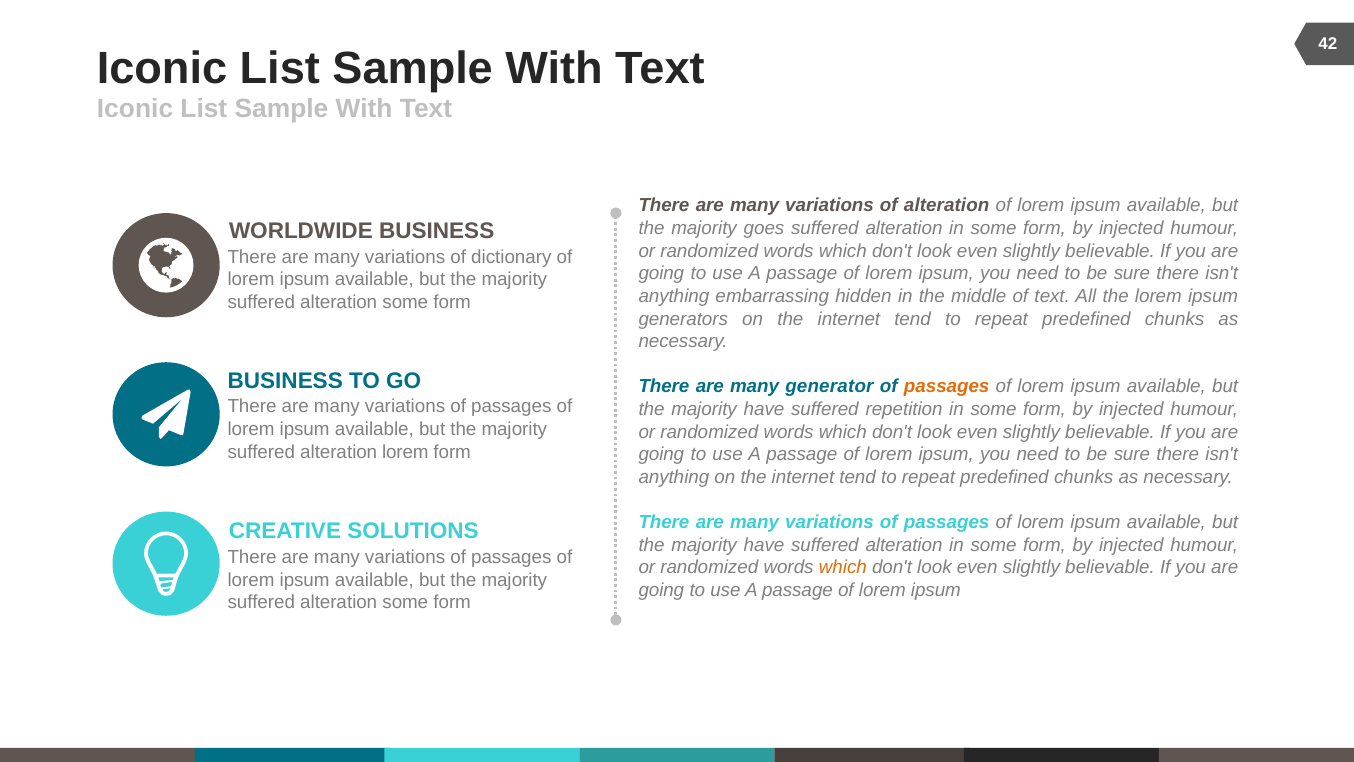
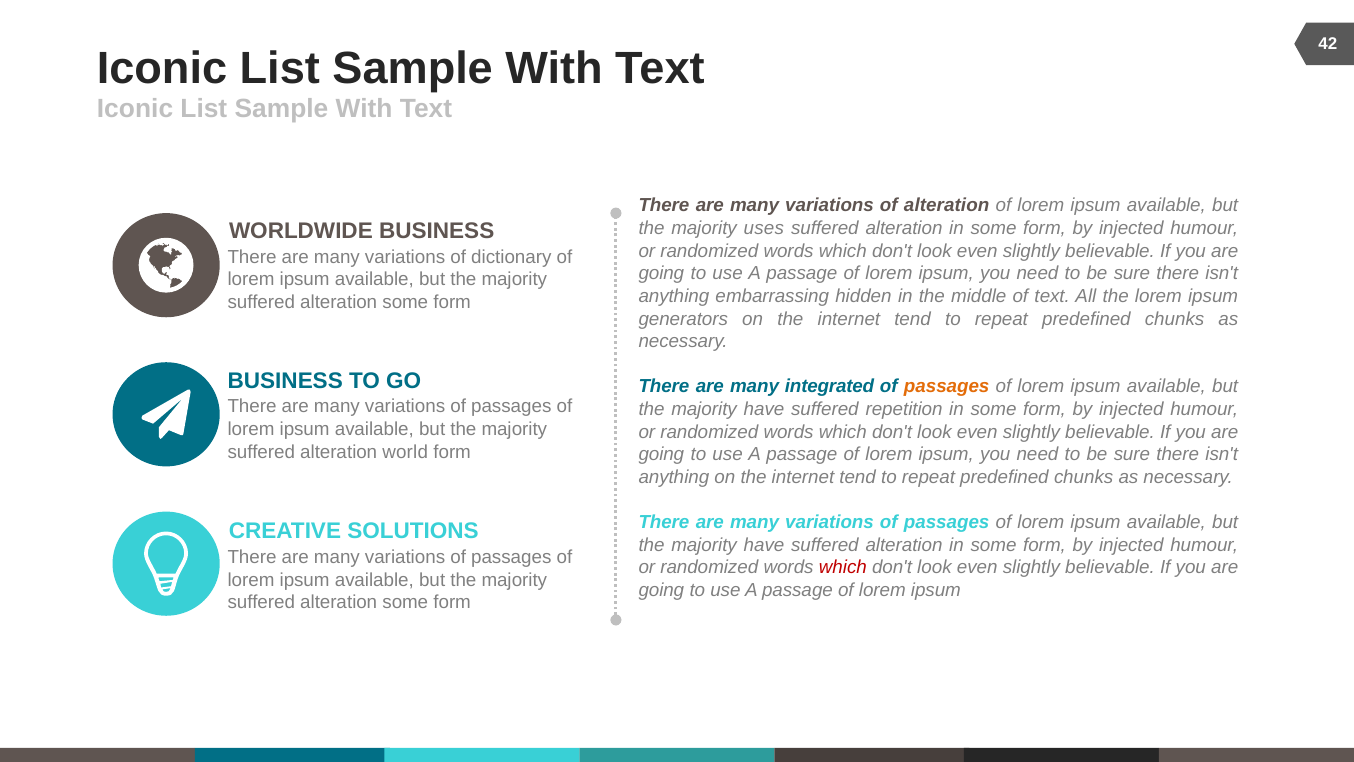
goes: goes -> uses (764, 228)
generator: generator -> integrated (830, 387)
alteration lorem: lorem -> world (405, 452)
which colour: orange -> red (843, 567)
